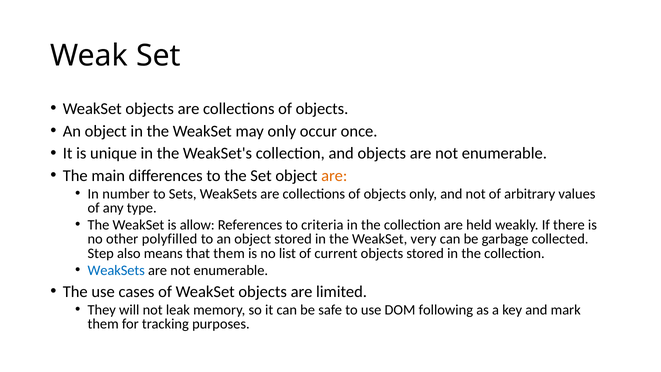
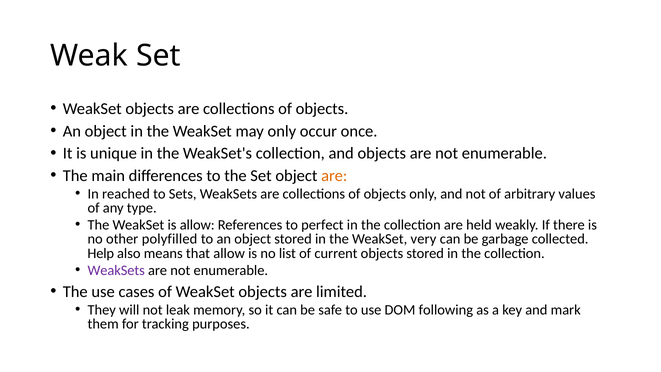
number: number -> reached (126, 194)
criteria: criteria -> perfect (322, 225)
Step: Step -> Help (101, 253)
that them: them -> allow (229, 253)
WeakSets colour: blue -> purple (116, 270)
